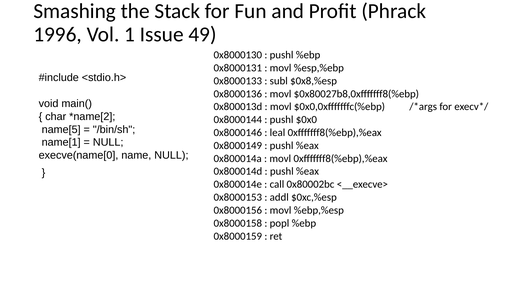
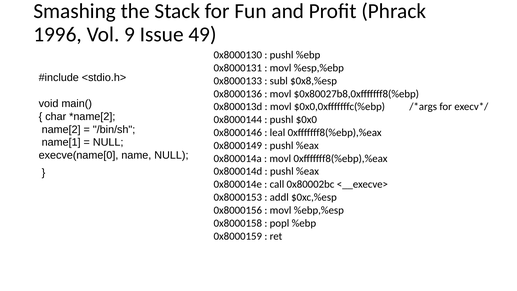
1: 1 -> 9 (130, 34)
name[5: name[5 -> name[2 (61, 129)
